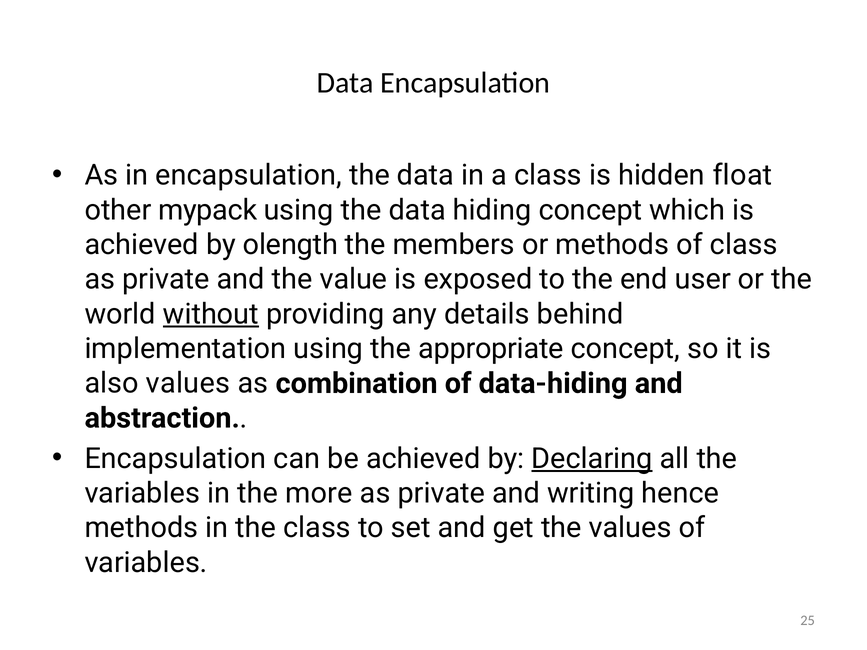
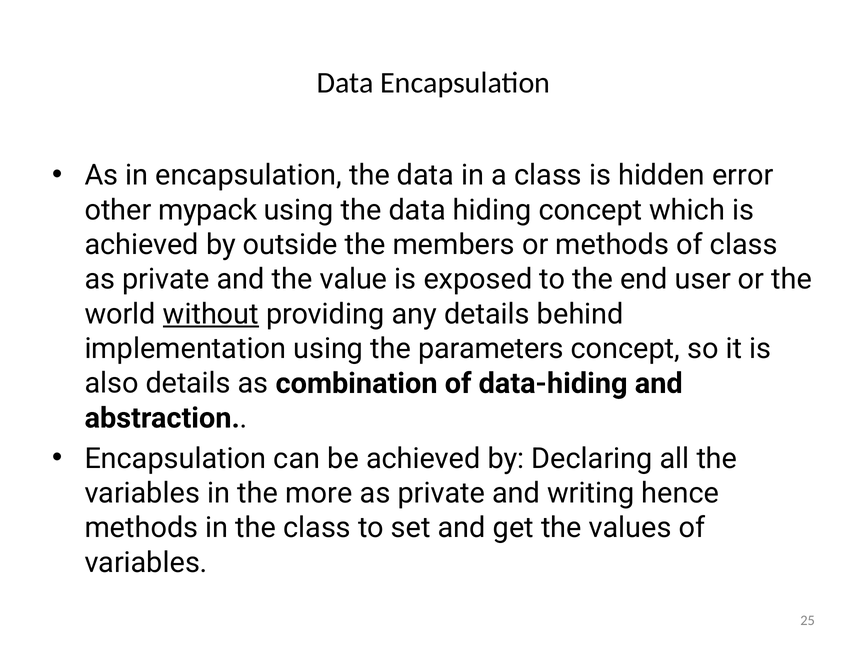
float: float -> error (743, 175)
olength: olength -> outside (290, 245)
appropriate: appropriate -> parameters (491, 349)
also values: values -> details (188, 384)
Declaring underline: present -> none (592, 459)
